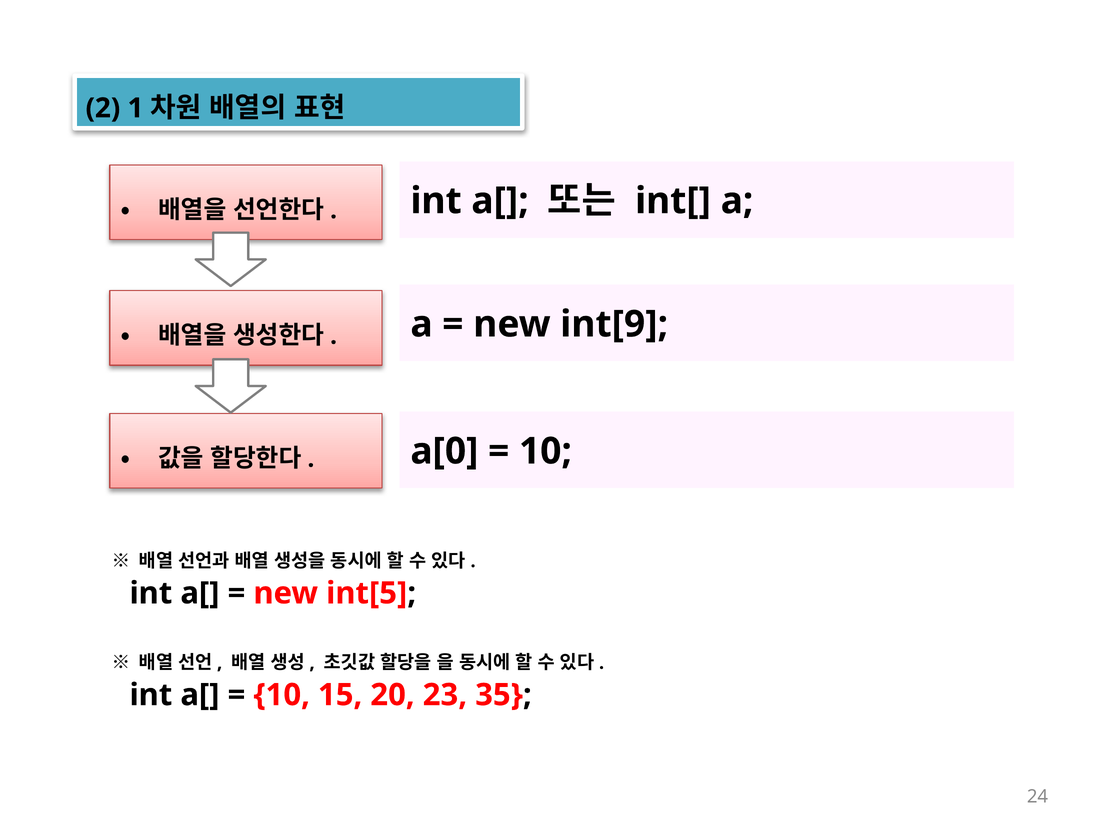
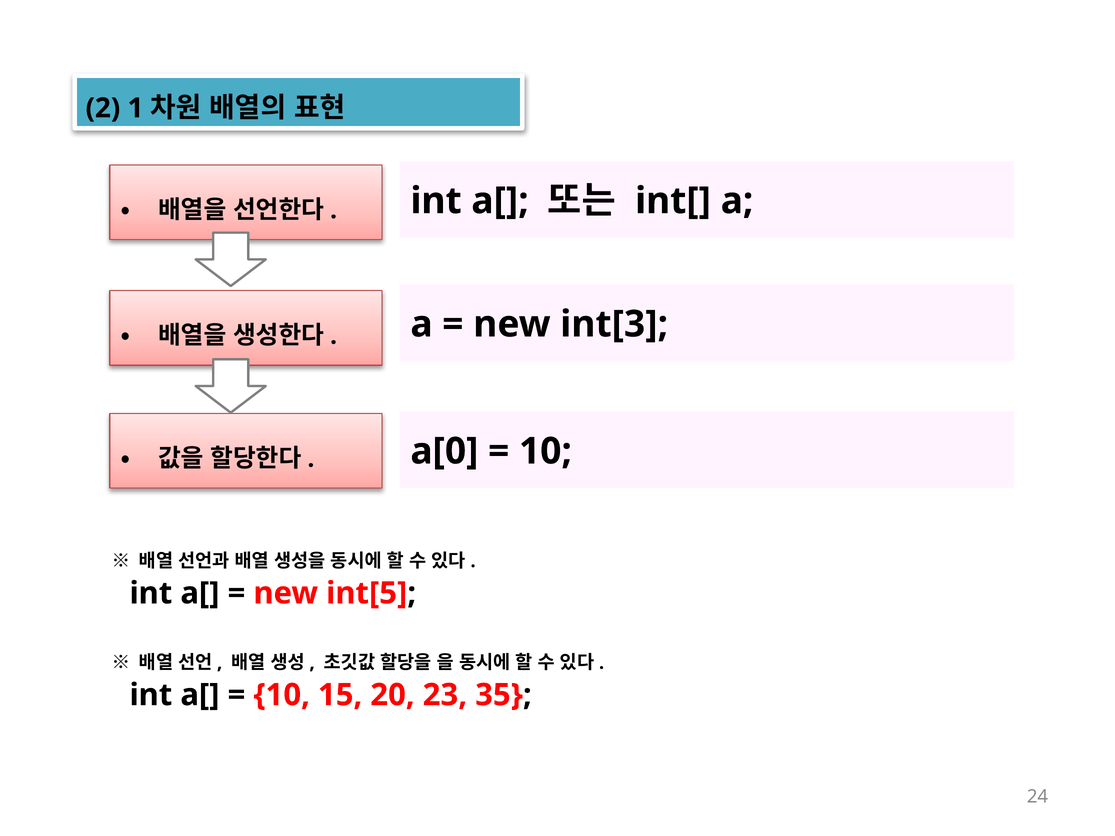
int[9: int[9 -> int[3 (614, 324)
